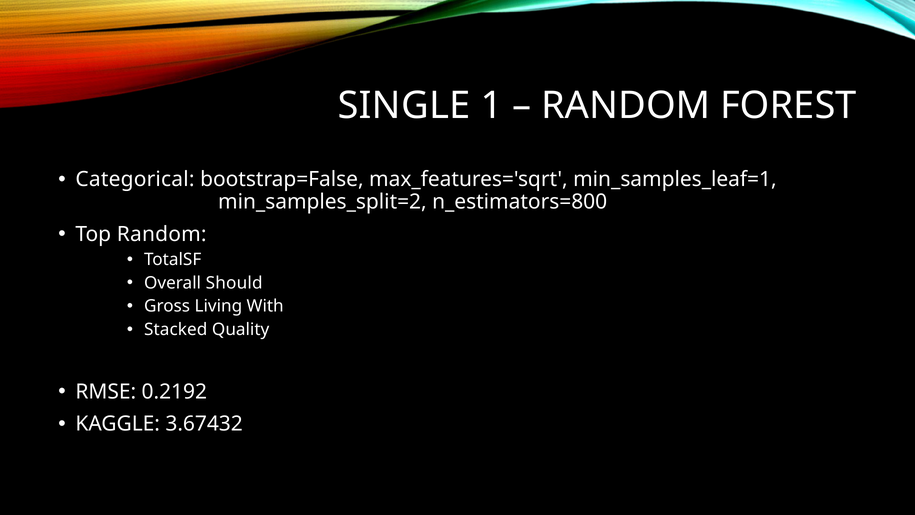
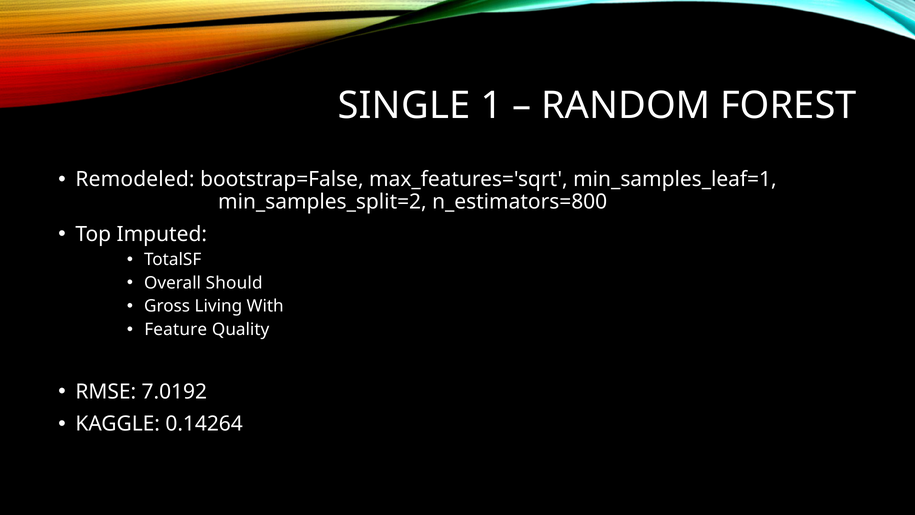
Categorical: Categorical -> Remodeled (135, 179)
Top Random: Random -> Imputed (162, 234)
Stacked: Stacked -> Feature (176, 329)
0.2192: 0.2192 -> 7.0192 (174, 392)
3.67432: 3.67432 -> 0.14264 (204, 424)
